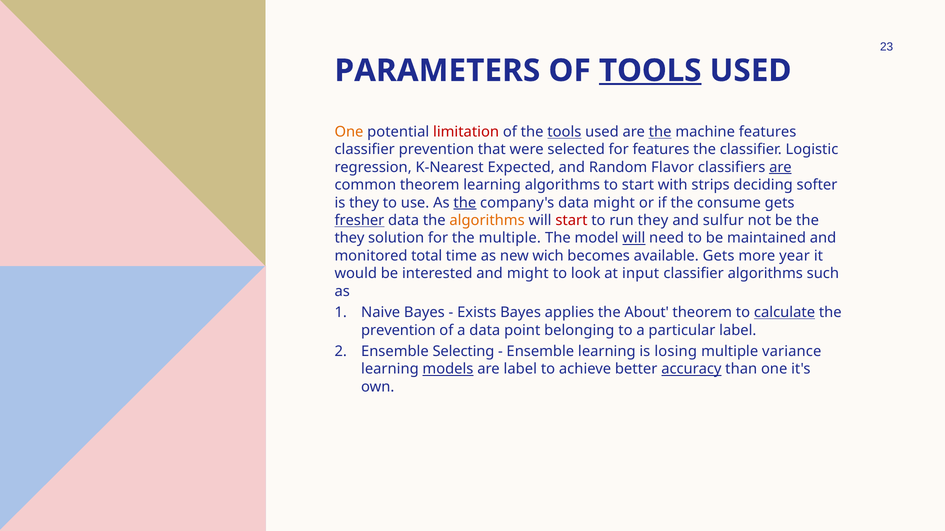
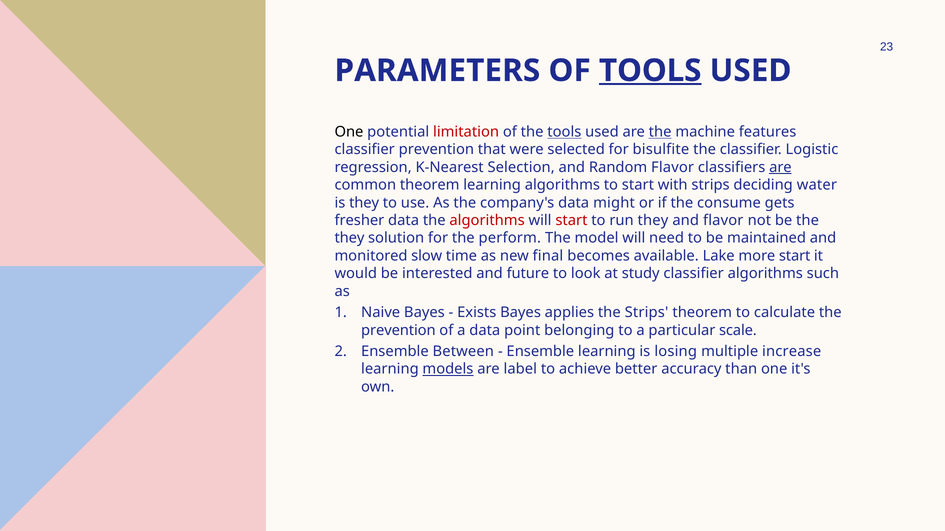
One colour: orange -> black (349, 132)
for features: features -> bisulfite (661, 150)
Expected: Expected -> Selection (521, 167)
softer: softer -> water (817, 185)
the underline: present -> none (465, 203)
fresher underline: present -> none (359, 221)
algorithms colour: orange -> red (487, 221)
and sulfur: sulfur -> flavor (723, 221)
the multiple: multiple -> perform (510, 238)
will underline: present -> none (634, 238)
total: total -> slow (427, 256)
wich: wich -> final (548, 256)
available Gets: Gets -> Lake (719, 256)
more year: year -> start (795, 256)
and might: might -> future (528, 274)
input: input -> study (641, 274)
the About: About -> Strips (647, 313)
calculate underline: present -> none (785, 313)
particular label: label -> scale (738, 330)
Selecting: Selecting -> Between (463, 352)
variance: variance -> increase (792, 352)
accuracy underline: present -> none (691, 369)
